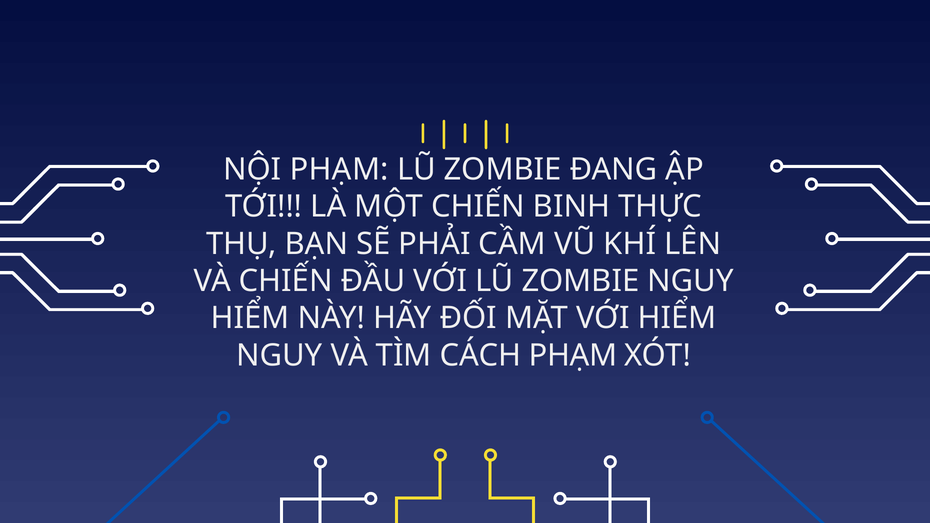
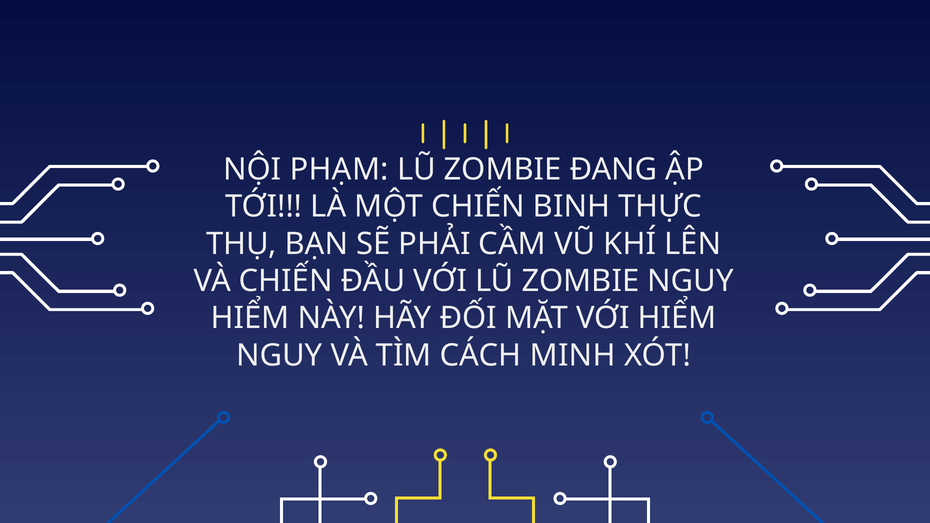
CÁCH PHẠM: PHẠM -> MINH (573, 356)
